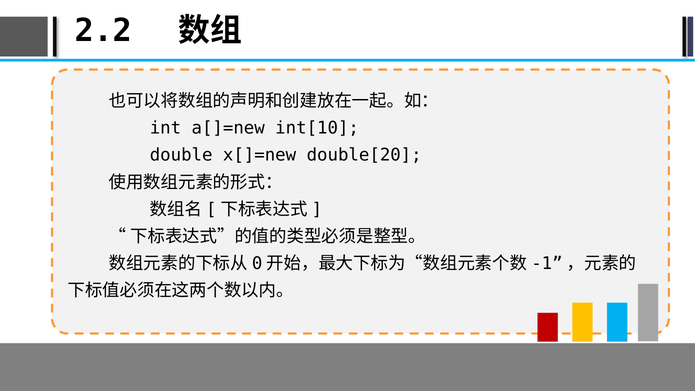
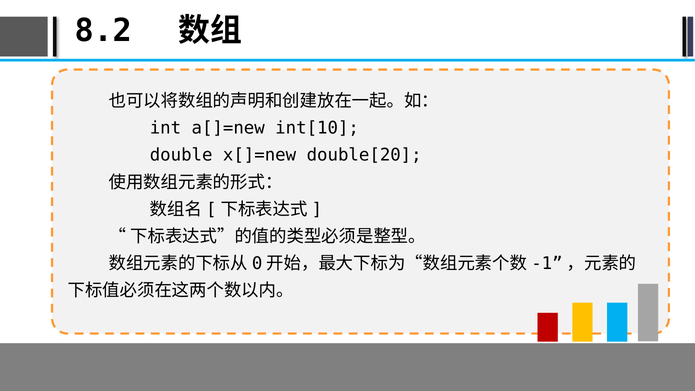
2.2: 2.2 -> 8.2 (103, 30)
